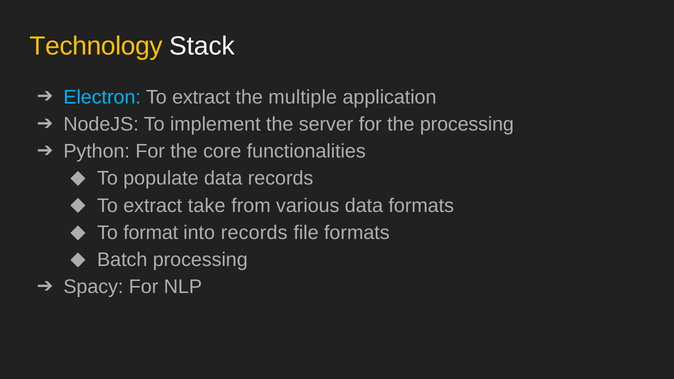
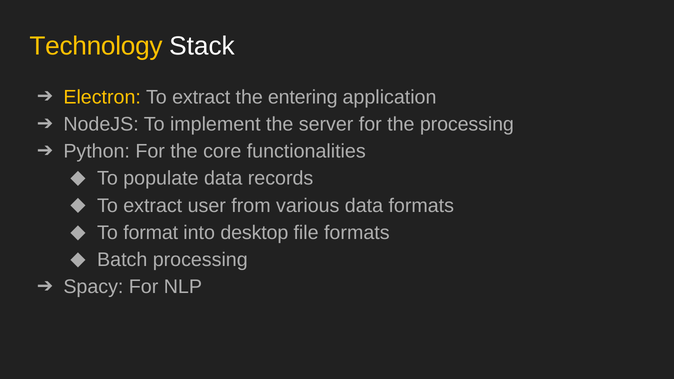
Electron colour: light blue -> yellow (102, 97)
multiple: multiple -> entering (303, 97)
take: take -> user (207, 206)
into records: records -> desktop (254, 233)
